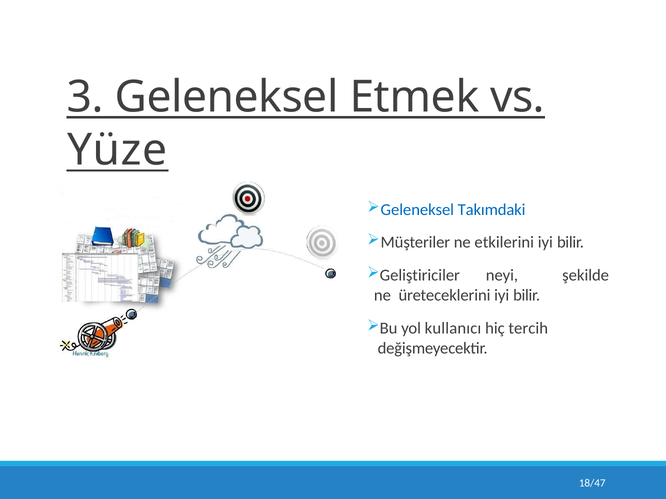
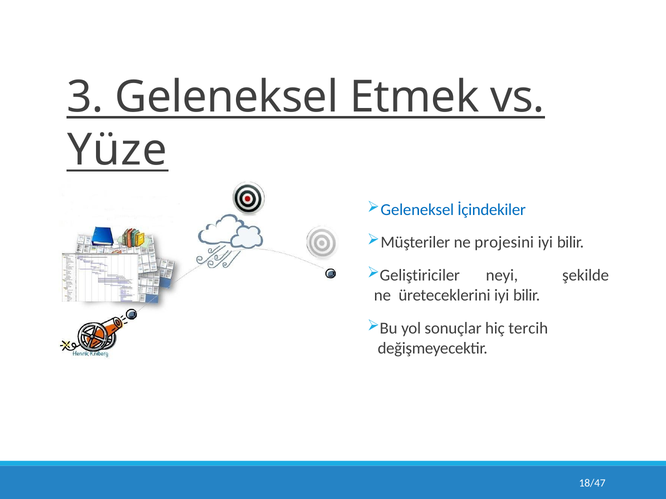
Takımdaki: Takımdaki -> İçindekiler (492, 210)
etkilerini: etkilerini -> projesini (504, 243)
kullanıcı: kullanıcı -> sonuçlar (453, 329)
